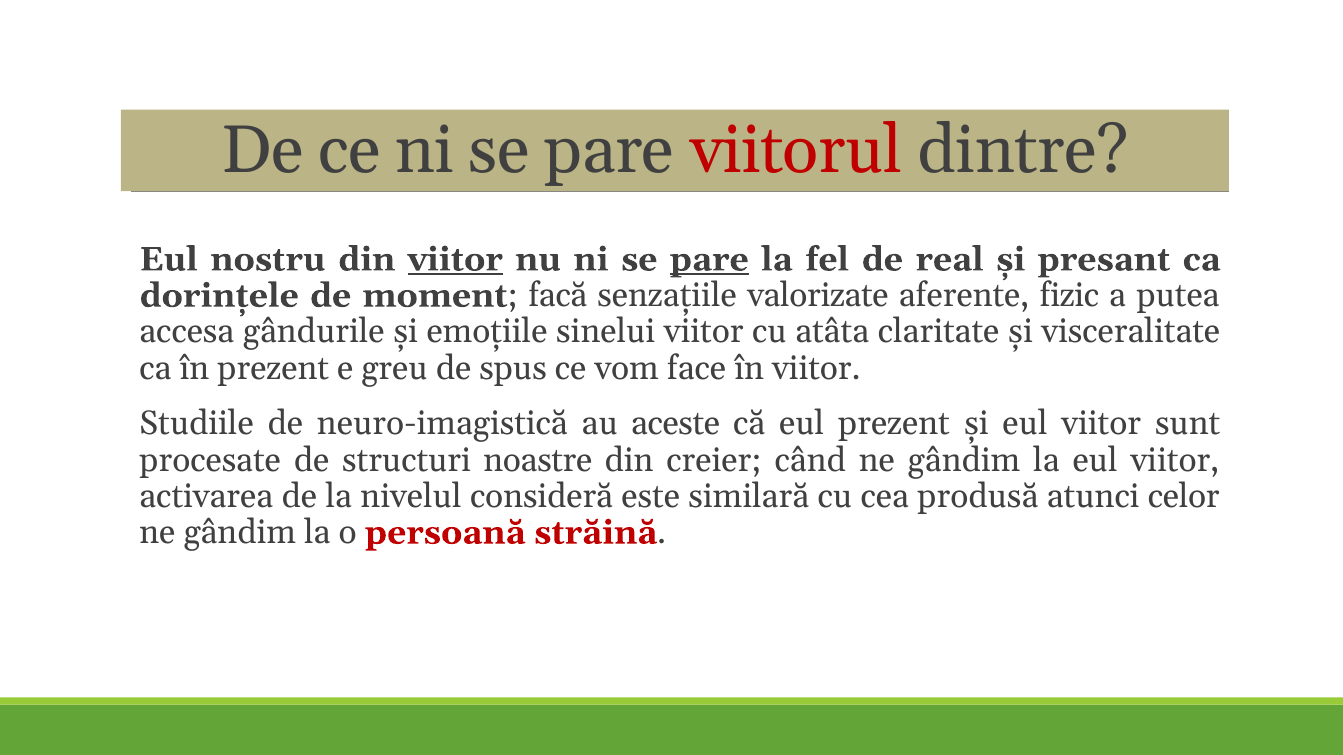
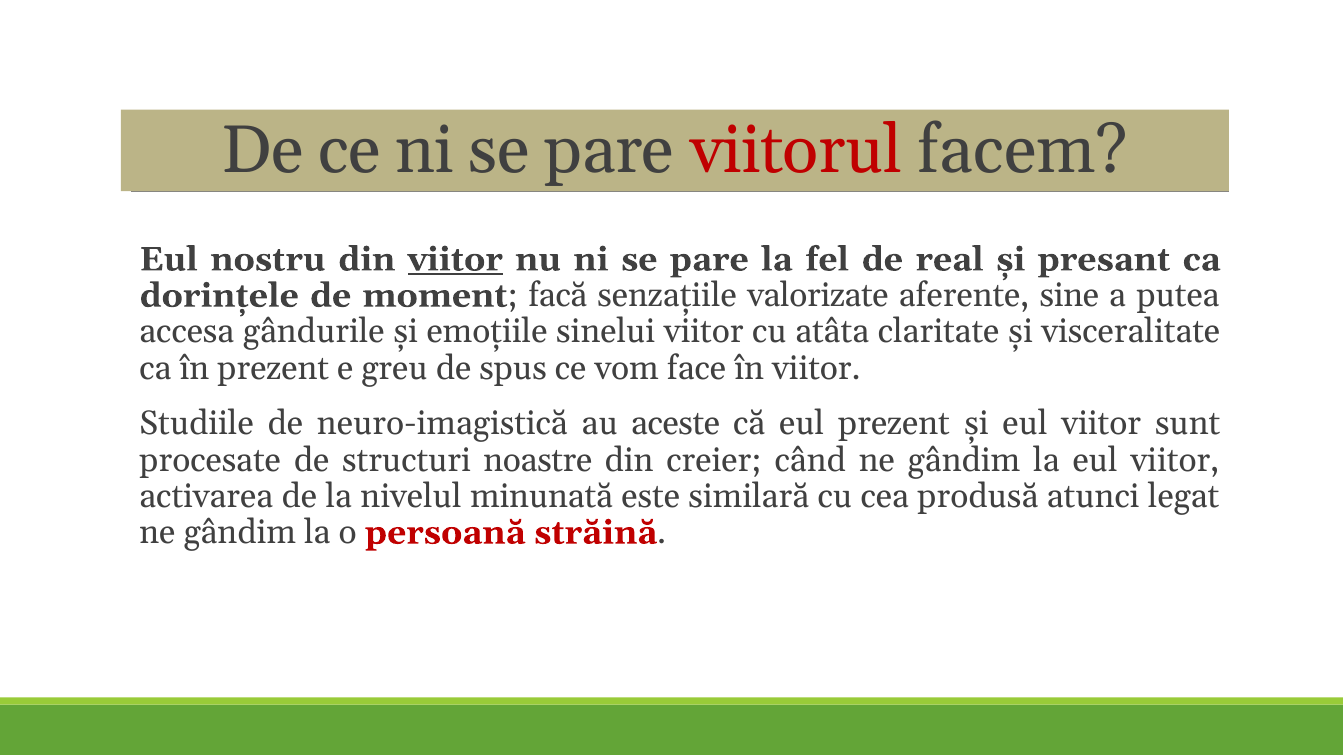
dintre: dintre -> facem (1023, 150)
pare underline: present -> none (709, 260)
fizic: fizic -> sine (1069, 296)
consideră: consideră -> minunată (542, 497)
celor: celor -> legat (1184, 497)
